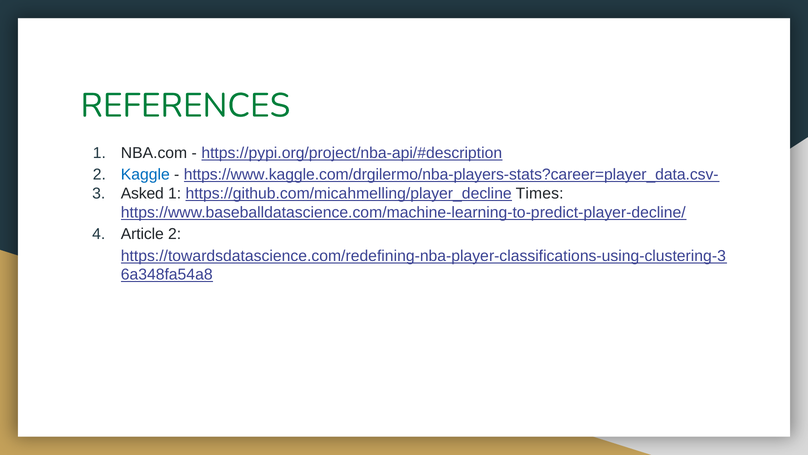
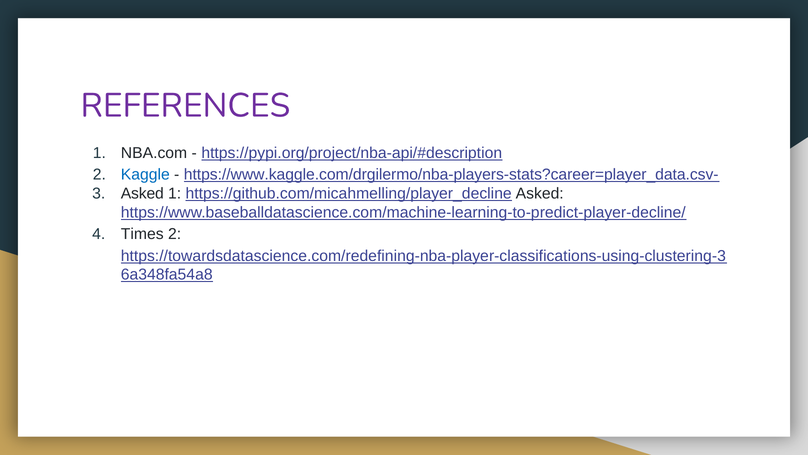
REFERENCES colour: green -> purple (185, 105)
https://github.com/micahmelling/player_decline Times: Times -> Asked (540, 193)
Article: Article -> Times (142, 234)
